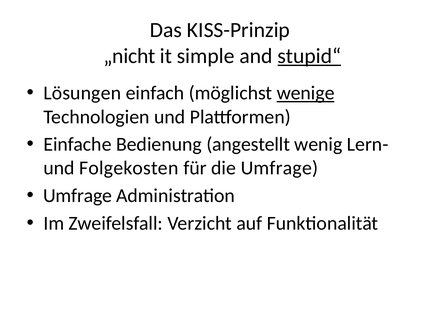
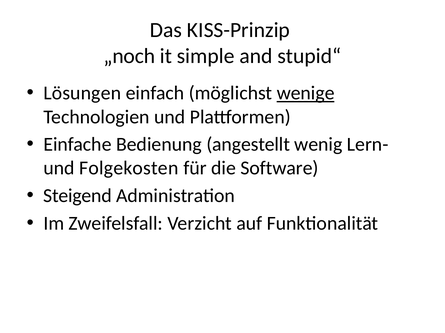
„nicht: „nicht -> „noch (129, 56)
stupid“ underline: present -> none (309, 56)
die Umfrage: Umfrage -> Software (280, 169)
Umfrage: Umfrage -> Steigend (78, 196)
